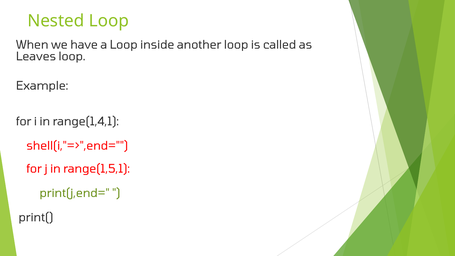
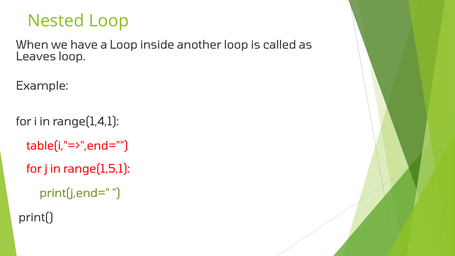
shell(i,"=>",end=: shell(i,"=>",end= -> table(i,"=>",end= (77, 146)
